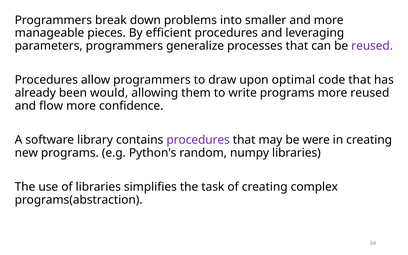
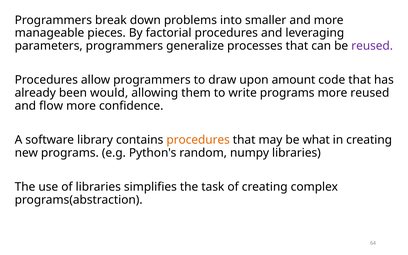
efficient: efficient -> factorial (169, 33)
optimal: optimal -> amount (294, 80)
procedures colour: purple -> orange (198, 140)
were: were -> what (316, 140)
